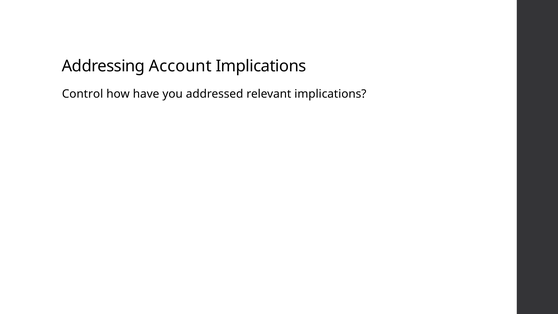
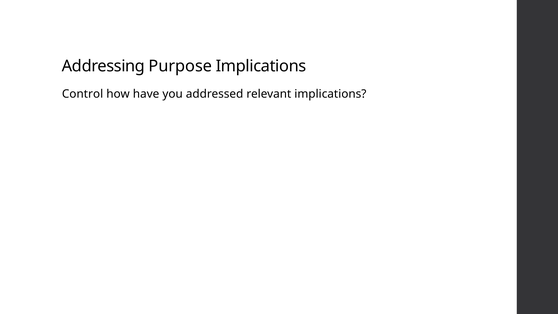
Account: Account -> Purpose (180, 66)
